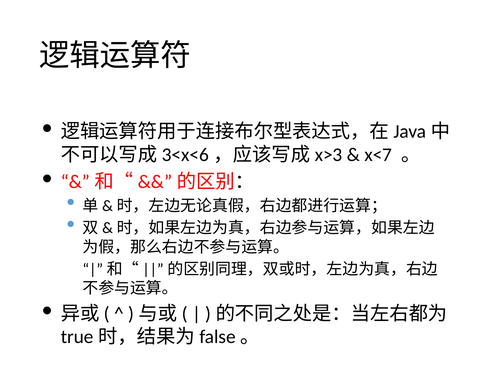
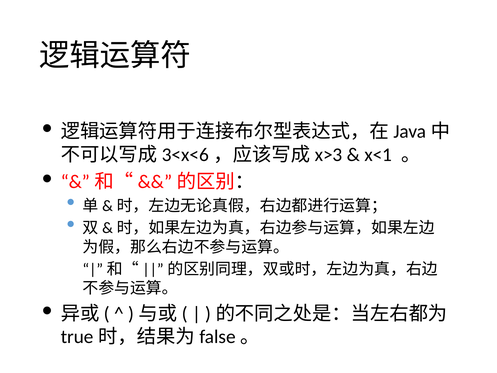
x<7: x<7 -> x<1 (378, 155)
